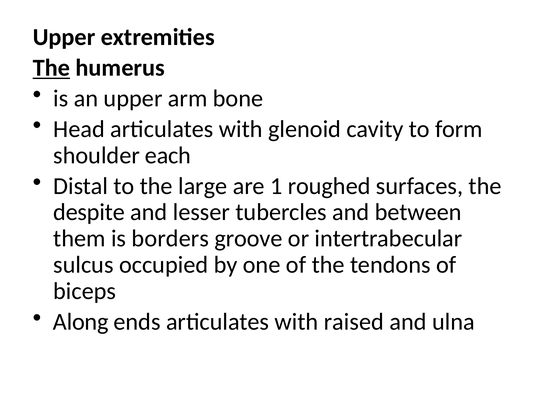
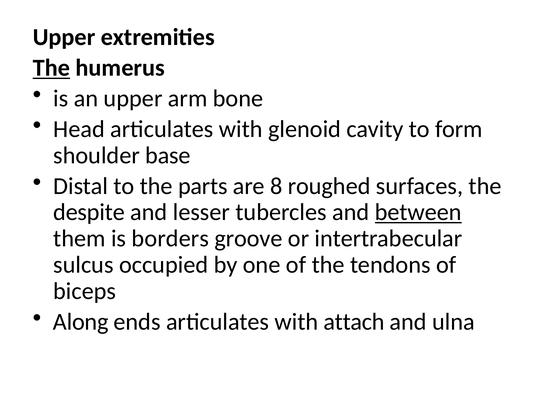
each: each -> base (168, 155)
large: large -> parts (203, 186)
1: 1 -> 8 (276, 186)
between underline: none -> present (418, 212)
raised: raised -> attach (354, 321)
